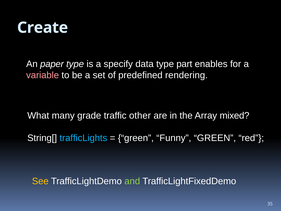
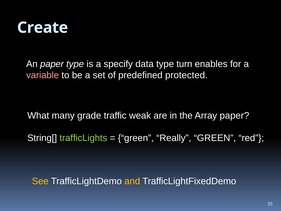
part: part -> turn (184, 64)
rendering: rendering -> protected (186, 75)
other: other -> weak (140, 115)
Array mixed: mixed -> paper (234, 115)
trafficLights colour: light blue -> light green (83, 138)
Funny: Funny -> Really (174, 138)
and colour: light green -> yellow (132, 181)
